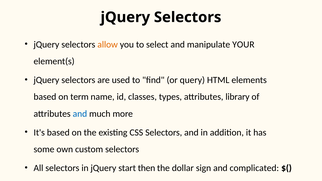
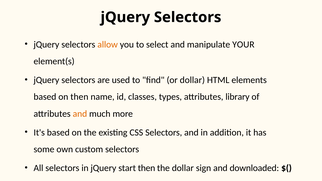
or query: query -> dollar (192, 80)
on term: term -> then (79, 97)
and colour: blue -> orange (80, 114)
complicated: complicated -> downloaded (254, 168)
